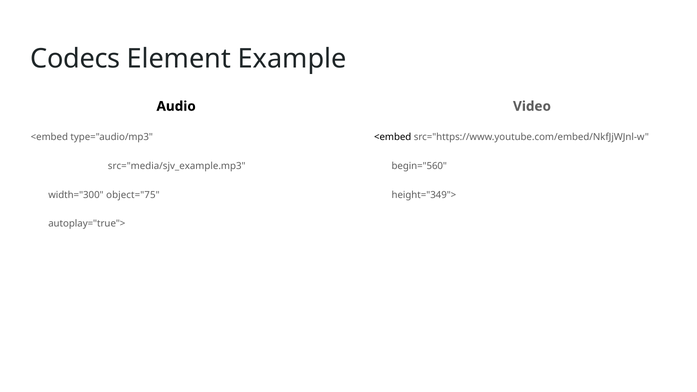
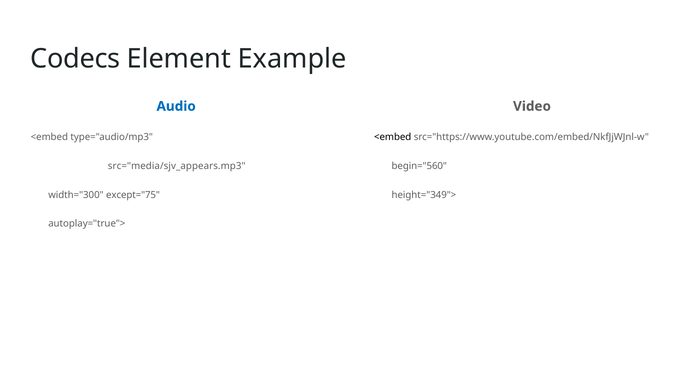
Audio colour: black -> blue (176, 106)
src="media/sjv_example.mp3: src="media/sjv_example.mp3 -> src="media/sjv_appears.mp3 (177, 166)
object="75: object="75 -> except="75 (133, 195)
